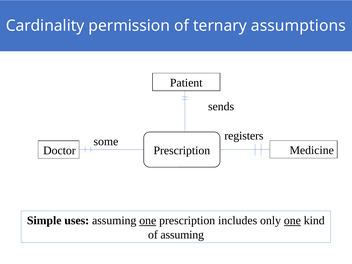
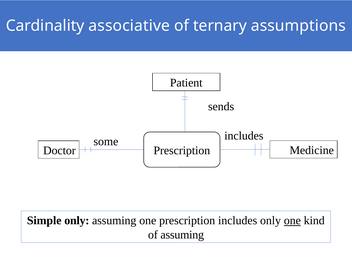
permission: permission -> associative (129, 26)
registers: registers -> includes (244, 136)
Simple uses: uses -> only (77, 221)
one underline: present -> none (148, 221)
